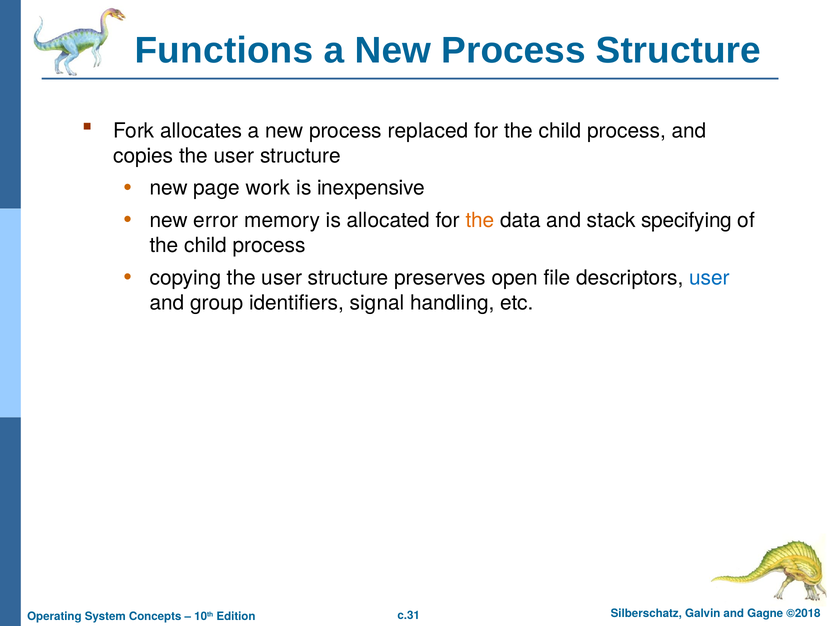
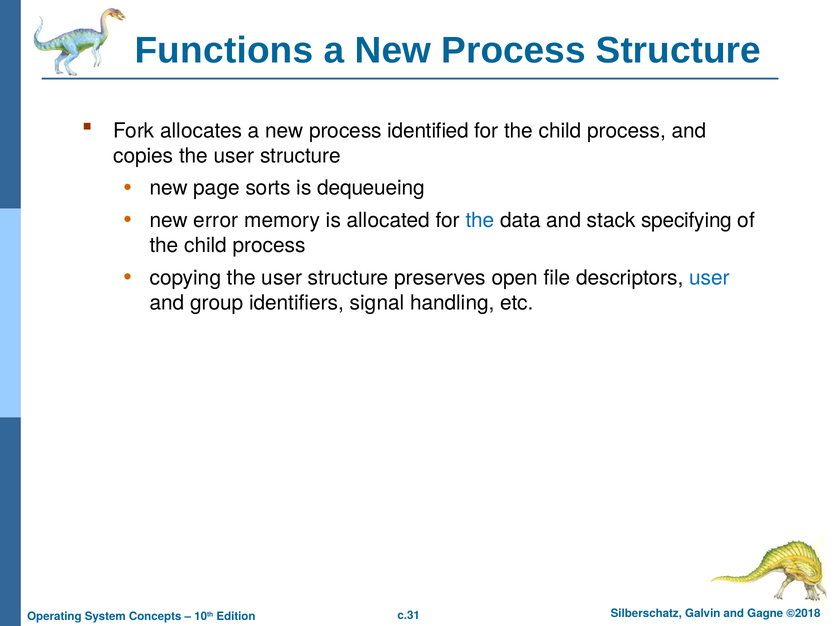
replaced: replaced -> identified (428, 131)
work: work -> sorts (268, 188)
inexpensive: inexpensive -> dequeueing (371, 188)
the colour: orange -> blue (480, 220)
